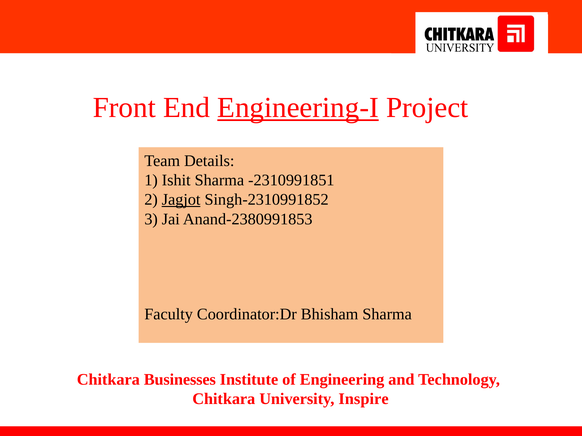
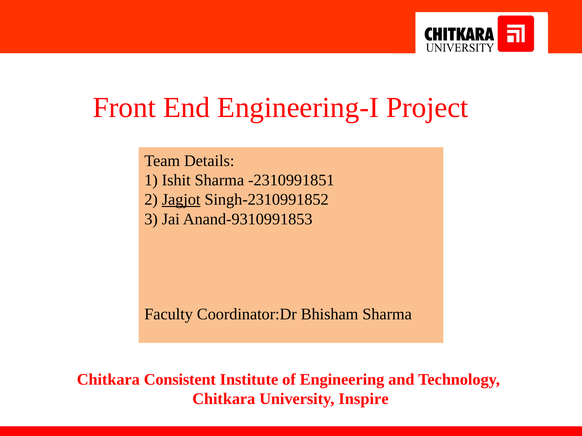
Engineering-I underline: present -> none (298, 108)
Anand-2380991853: Anand-2380991853 -> Anand-9310991853 (248, 219)
Businesses: Businesses -> Consistent (180, 380)
